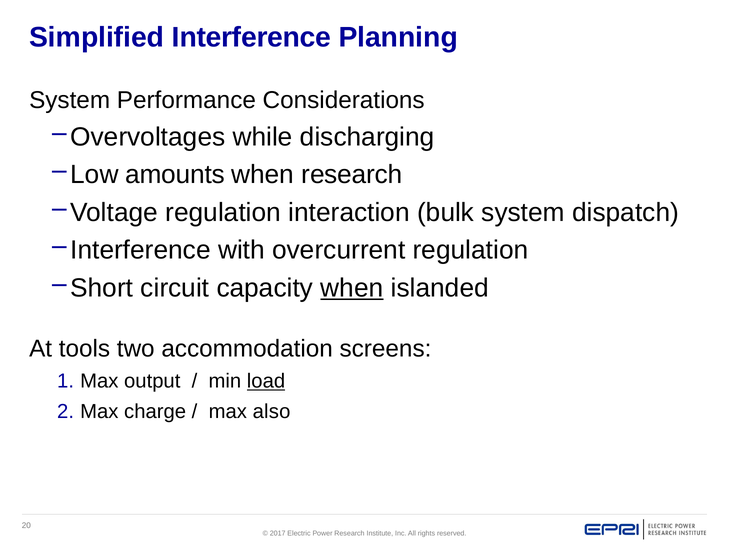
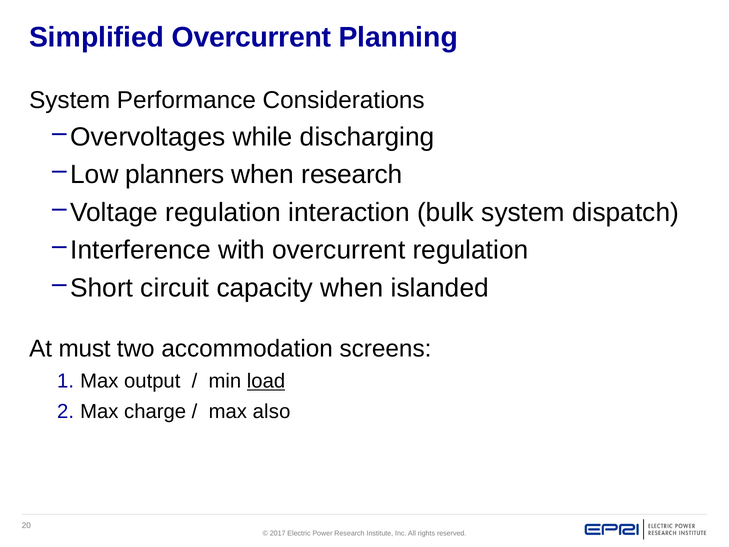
Simplified Interference: Interference -> Overcurrent (251, 37)
amounts: amounts -> planners (175, 175)
when underline: present -> none (352, 288)
tools: tools -> must (85, 348)
